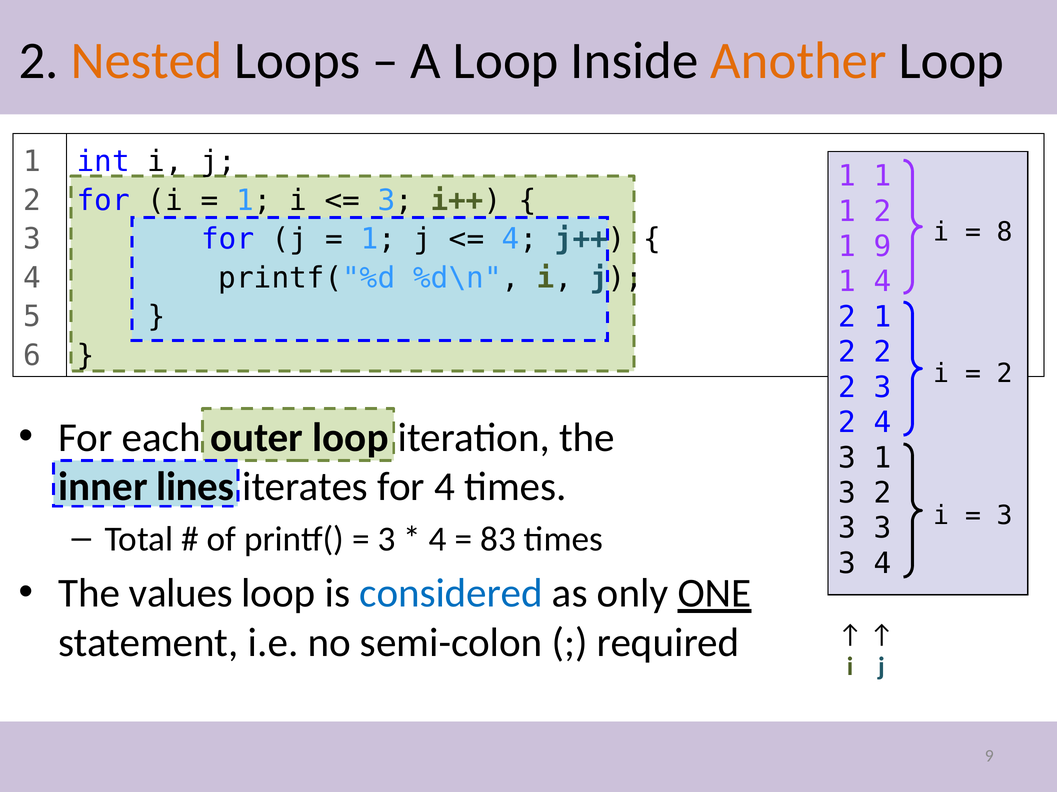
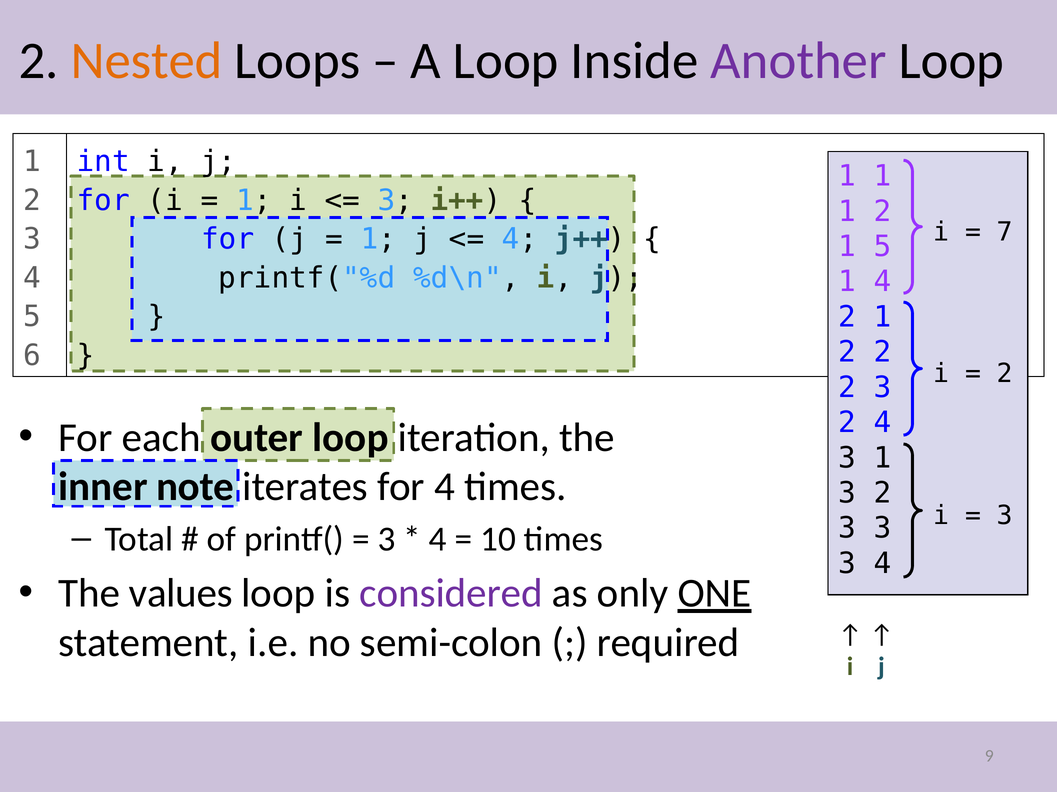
Another colour: orange -> purple (798, 61)
8: 8 -> 7 (1005, 232)
1 9: 9 -> 5 (883, 247)
lines: lines -> note (195, 487)
83: 83 -> 10 (498, 540)
considered colour: blue -> purple (451, 594)
